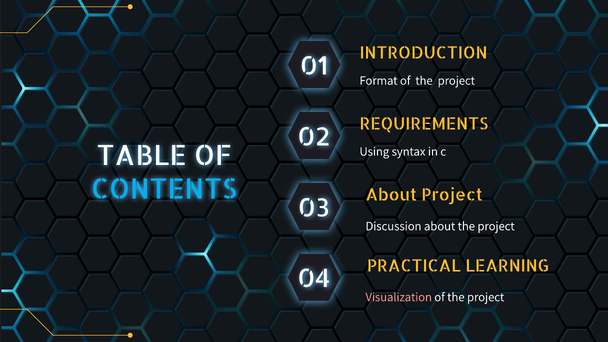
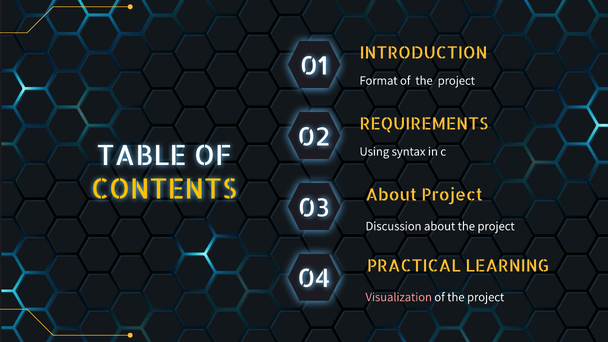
CONTENTS colour: light blue -> yellow (164, 190)
